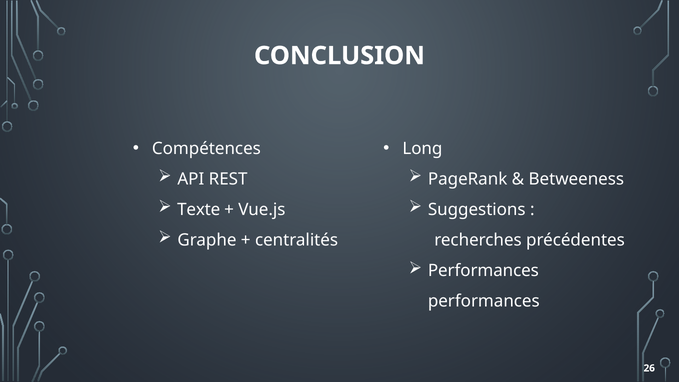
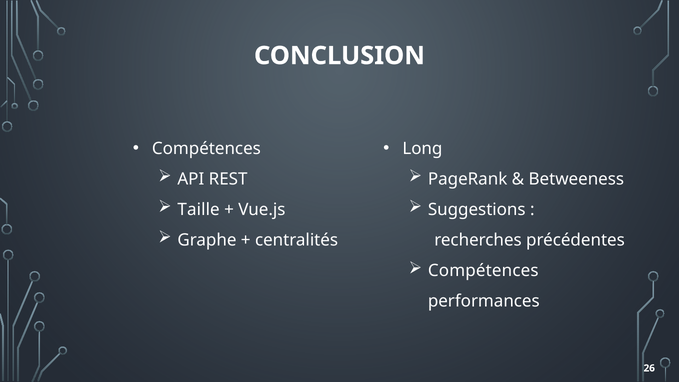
Texte: Texte -> Taille (199, 210)
Performances: Performances -> Compétences (483, 271)
